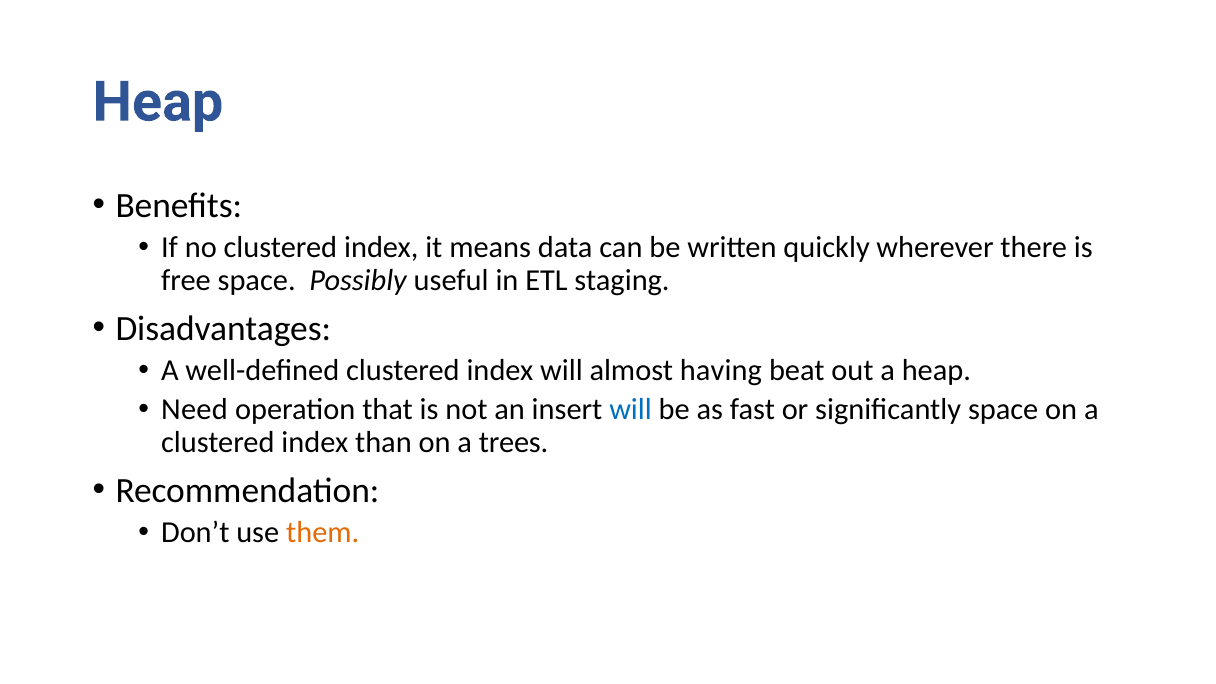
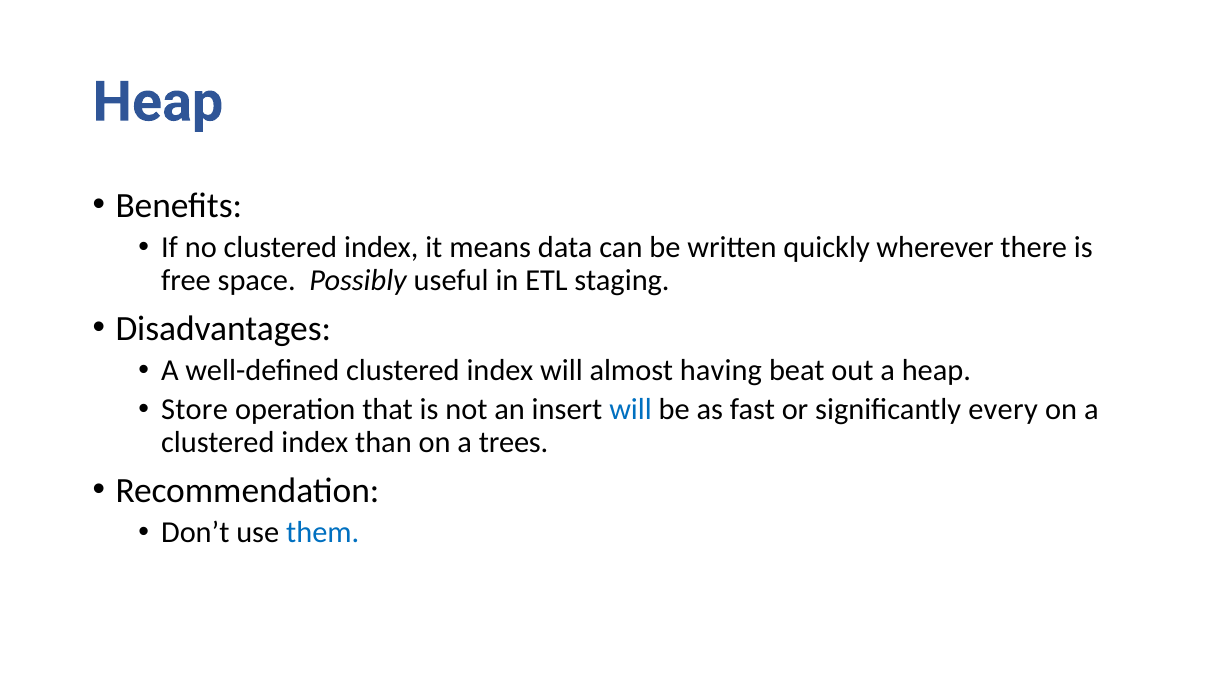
Need: Need -> Store (195, 409)
significantly space: space -> every (1003, 409)
them colour: orange -> blue (323, 532)
